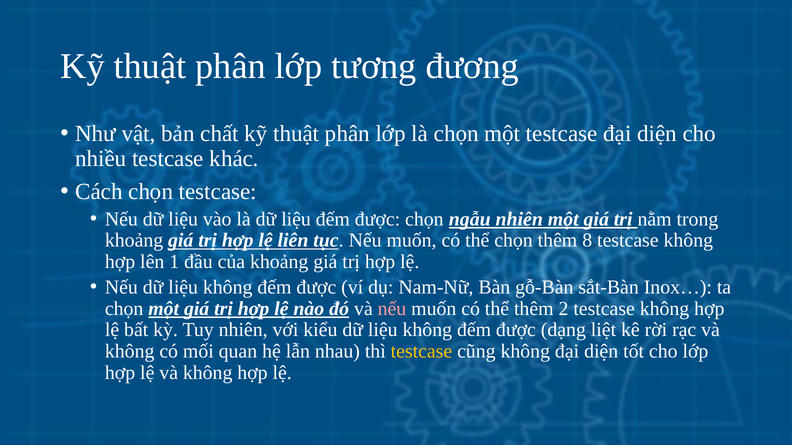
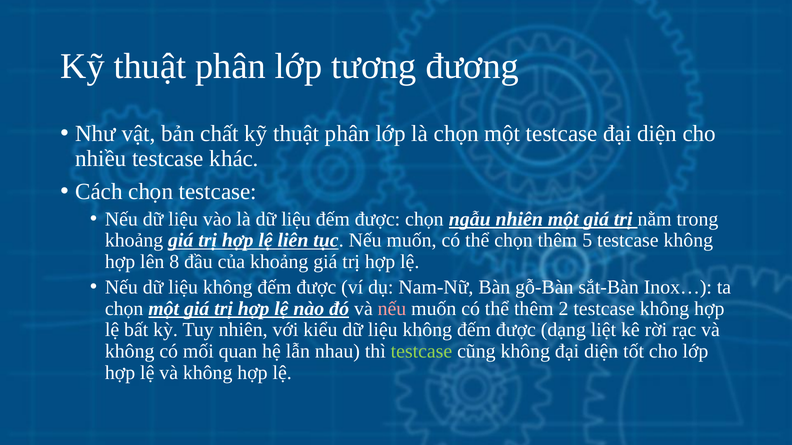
8: 8 -> 5 (587, 241)
1: 1 -> 8 (174, 262)
testcase colour: yellow -> light green (421, 352)
